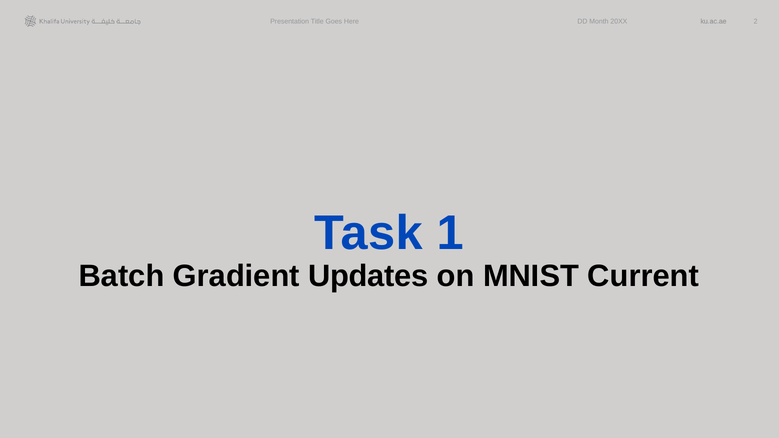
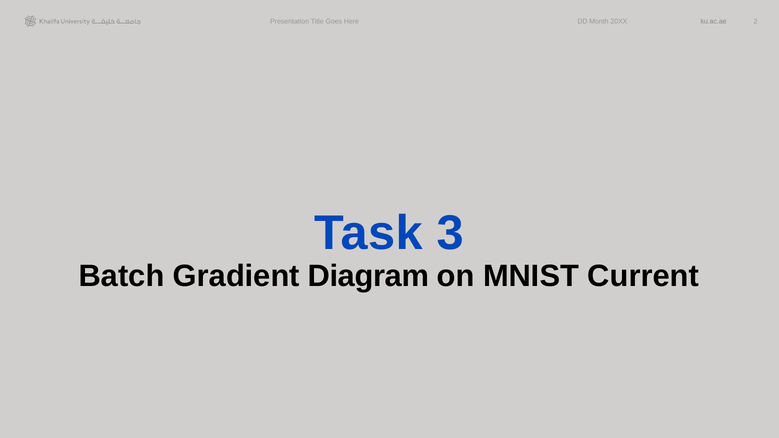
1: 1 -> 3 (450, 233)
Updates: Updates -> Diagram (368, 276)
